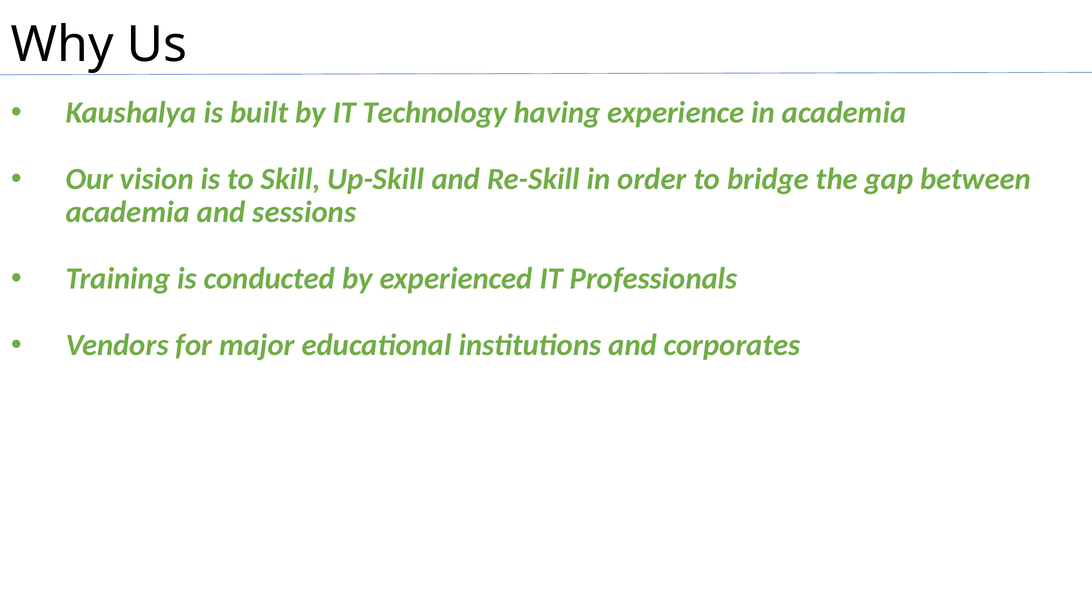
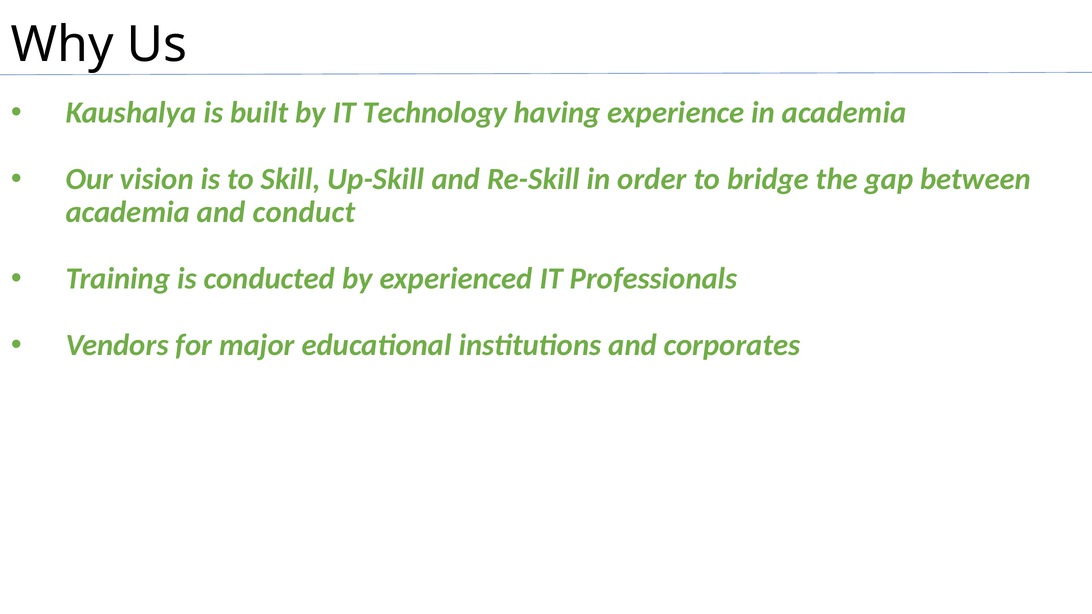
sessions: sessions -> conduct (304, 212)
